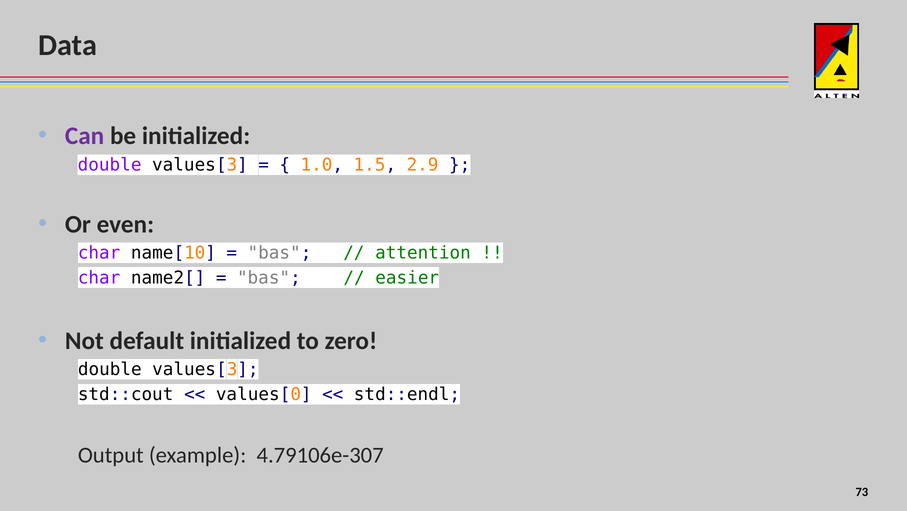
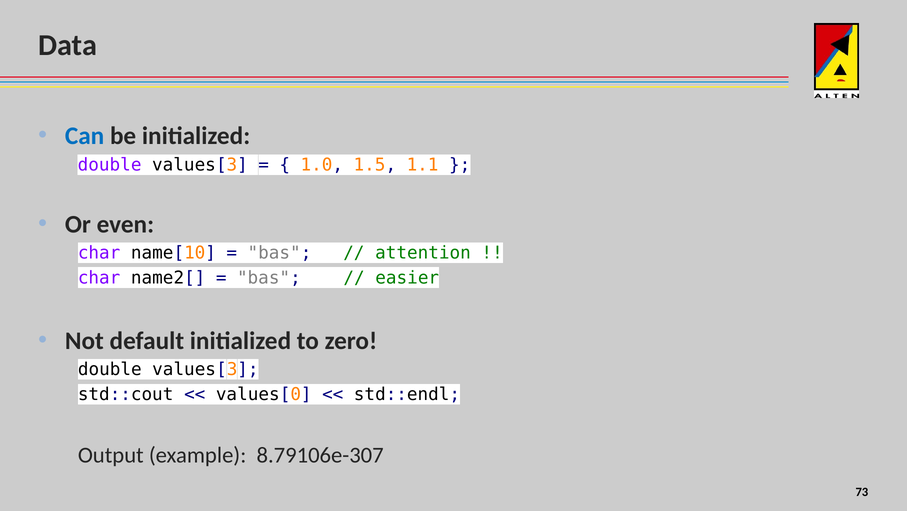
Can colour: purple -> blue (85, 136)
2.9: 2.9 -> 1.1 (423, 165)
4.79106e-307: 4.79106e-307 -> 8.79106e-307 (320, 455)
